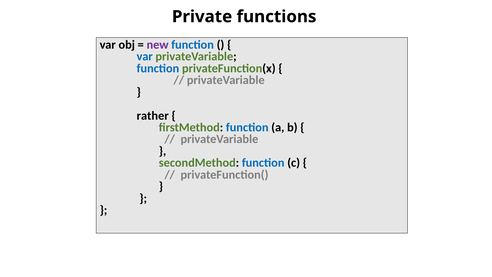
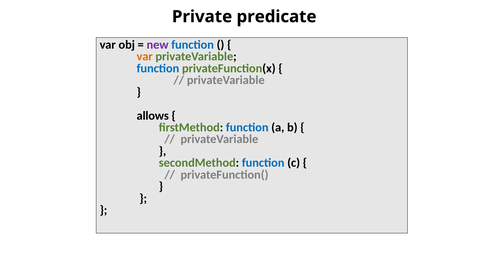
functions: functions -> predicate (277, 17)
var colour: blue -> orange (145, 56)
rather: rather -> allows (153, 116)
